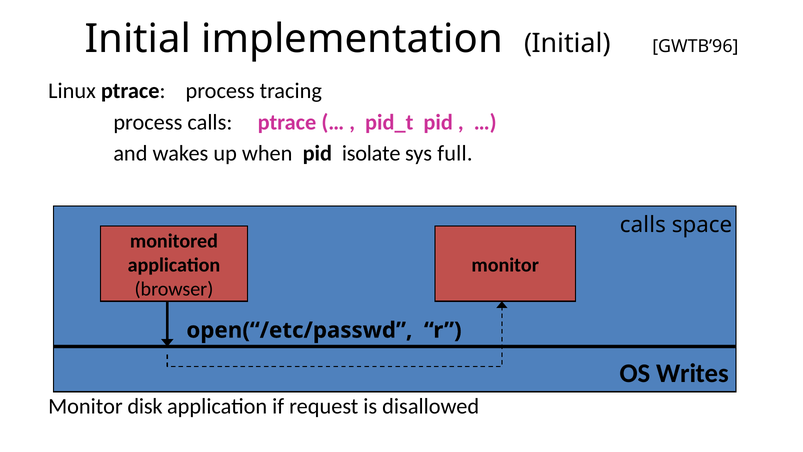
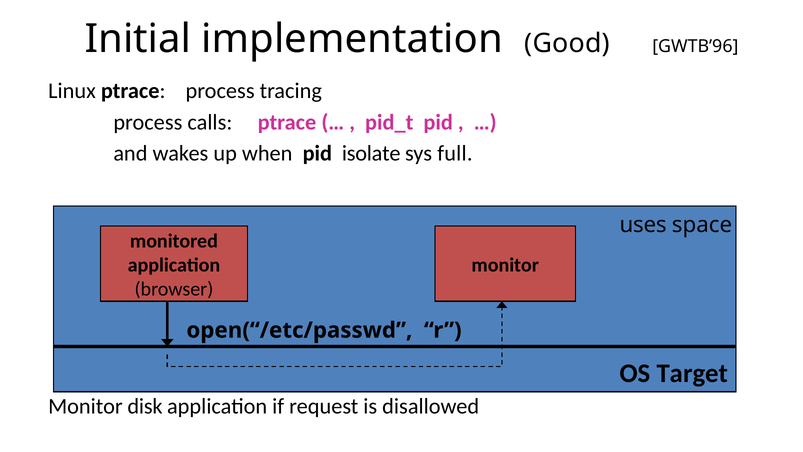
implementation Initial: Initial -> Good (567, 43)
calls: calls -> uses (643, 225)
Writes: Writes -> Target (692, 373)
